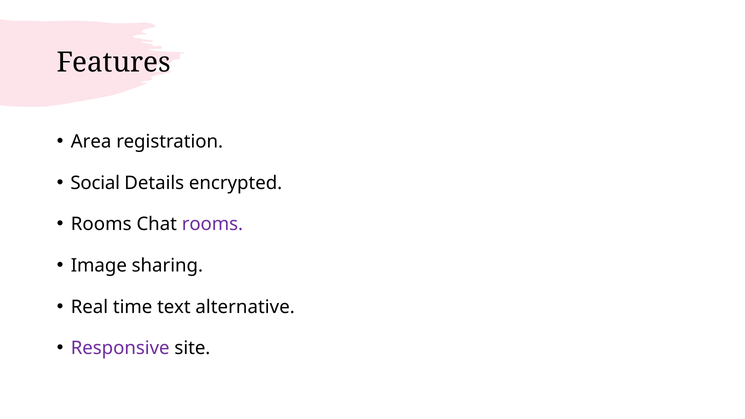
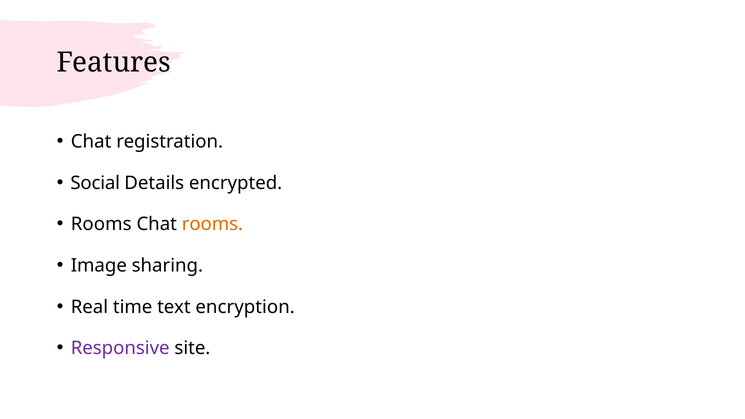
Area: Area -> Chat (91, 142)
rooms colour: purple -> orange (212, 224)
alternative: alternative -> encryption (245, 307)
